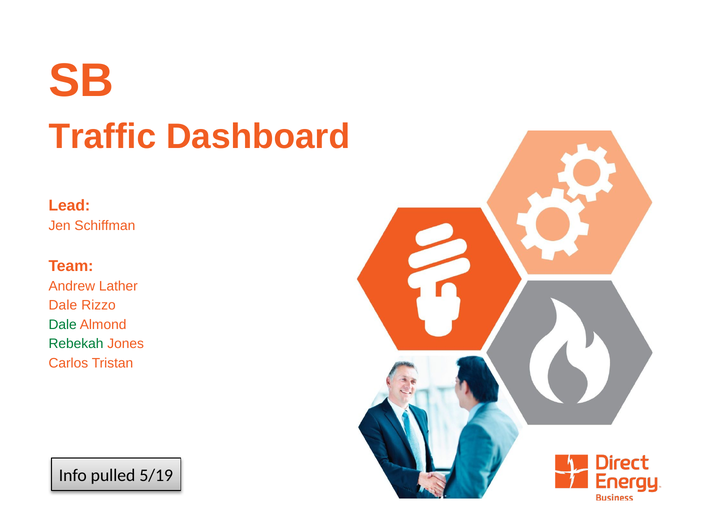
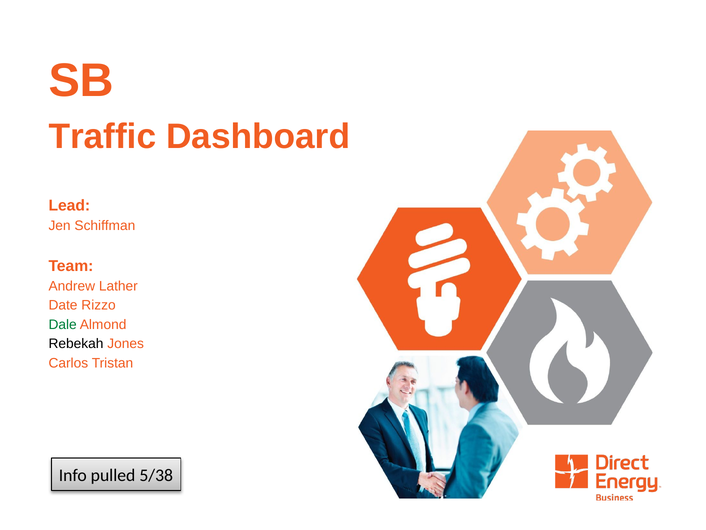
Dale: Dale -> Date (63, 305)
Rebekah colour: green -> black (76, 344)
5/19: 5/19 -> 5/38 (156, 475)
